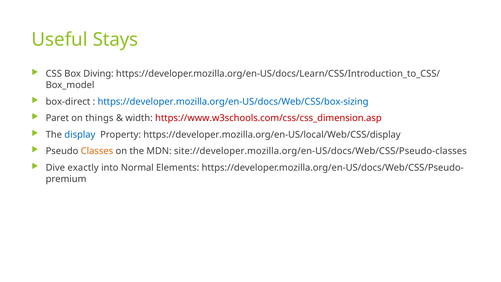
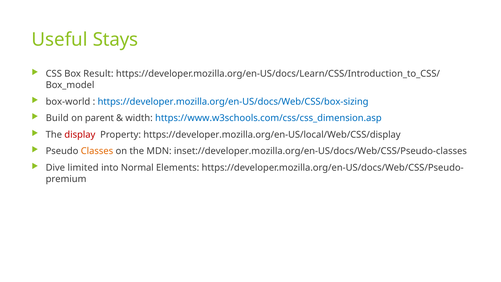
Diving: Diving -> Result (98, 74)
box-direct: box-direct -> box-world (68, 102)
Paret: Paret -> Build (57, 118)
things: things -> parent (99, 118)
https://www.w3schools.com/css/css_dimension.asp colour: red -> blue (268, 118)
display colour: blue -> red (80, 135)
site://developer.mozilla.org/en-US/docs/Web/CSS/Pseudo-classes: site://developer.mozilla.org/en-US/docs/Web/CSS/Pseudo-classes -> inset://developer.mozilla.org/en-US/docs/Web/CSS/Pseudo-classes (320, 151)
exactly: exactly -> limited (83, 168)
